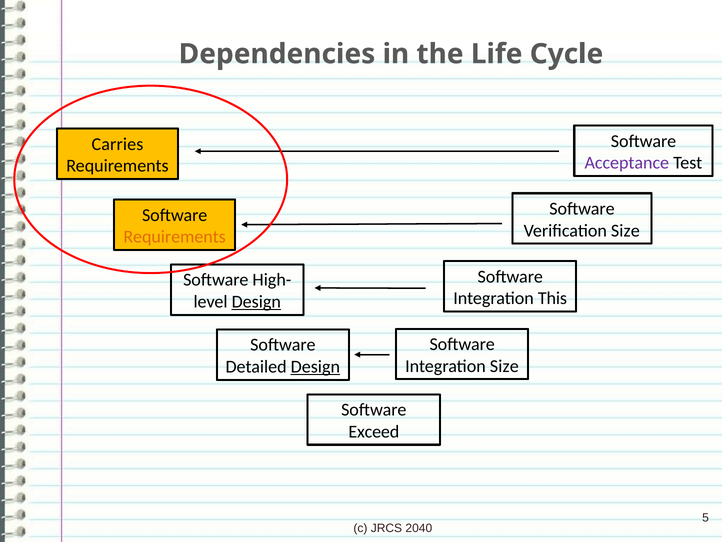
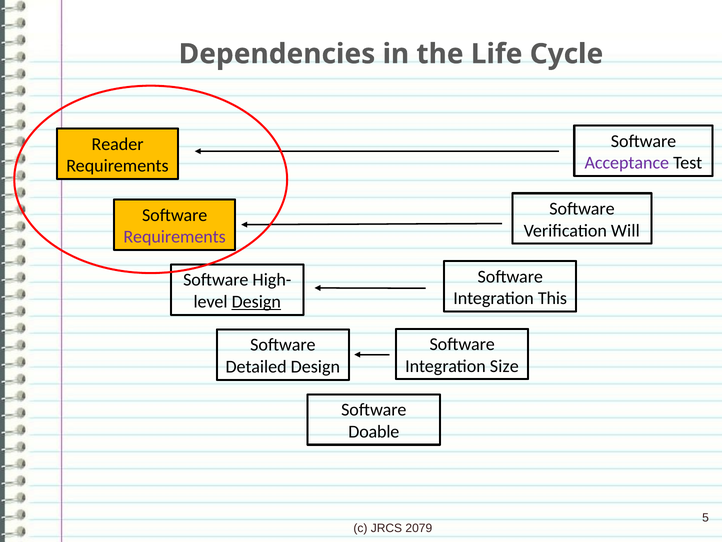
Carries: Carries -> Reader (118, 144)
Verification Size: Size -> Will (625, 230)
Requirements colour: orange -> purple (175, 237)
Design underline: present -> none (315, 366)
Exceed: Exceed -> Doable (374, 431)
2040: 2040 -> 2079 (419, 528)
